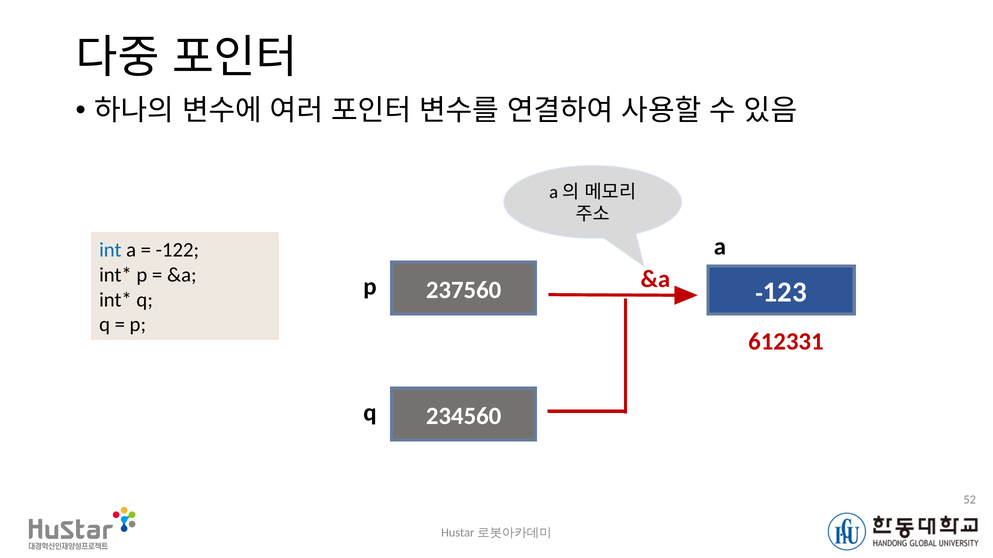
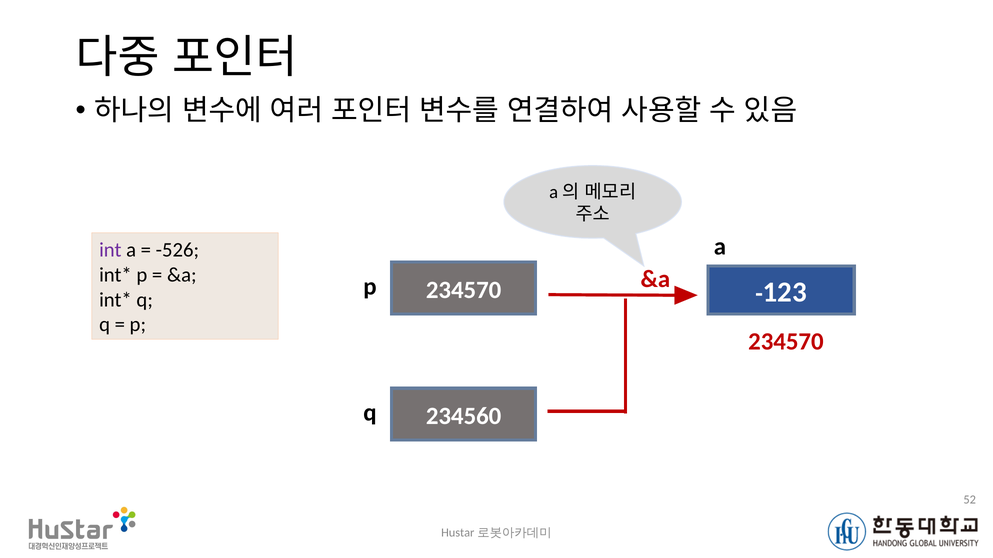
int colour: blue -> purple (110, 250)
-122: -122 -> -526 (177, 250)
237560: 237560 -> 234570 (464, 290)
612331: 612331 -> 234570 (786, 342)
